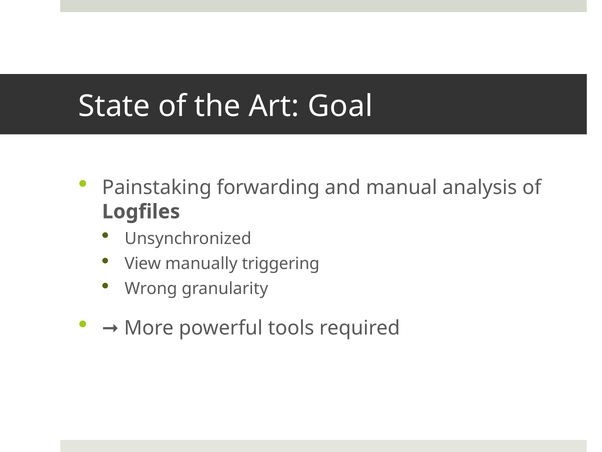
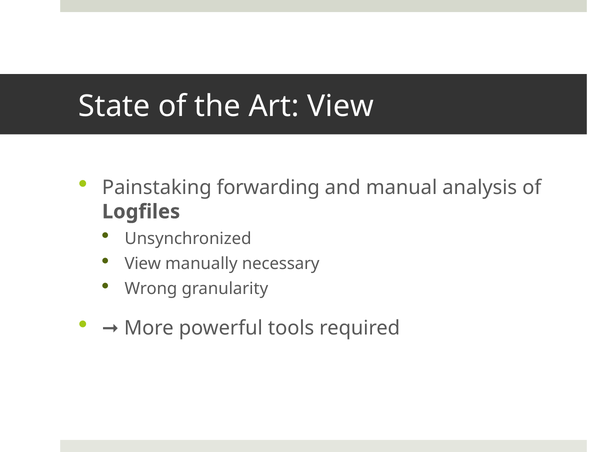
Art Goal: Goal -> View (340, 106)
triggering: triggering -> necessary (281, 263)
